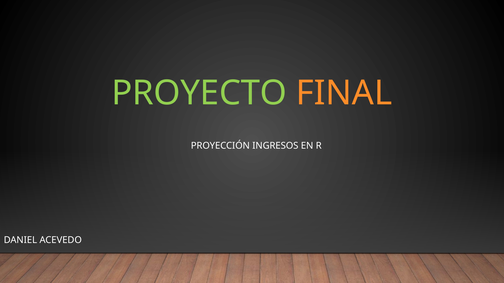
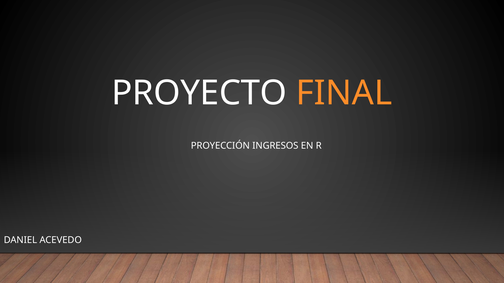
PROYECTO colour: light green -> white (199, 93)
